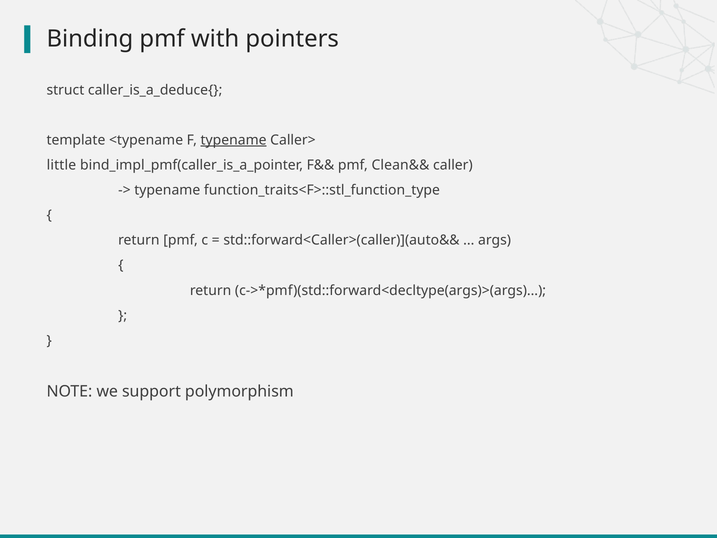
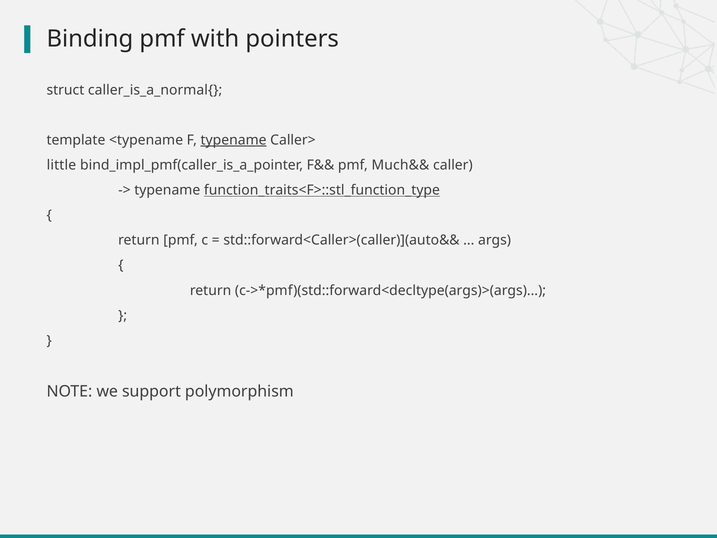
caller_is_a_deduce{: caller_is_a_deduce{ -> caller_is_a_normal{ (155, 90)
Clean&&: Clean&& -> Much&& (400, 165)
function_traits<F>::stl_function_type underline: none -> present (322, 190)
